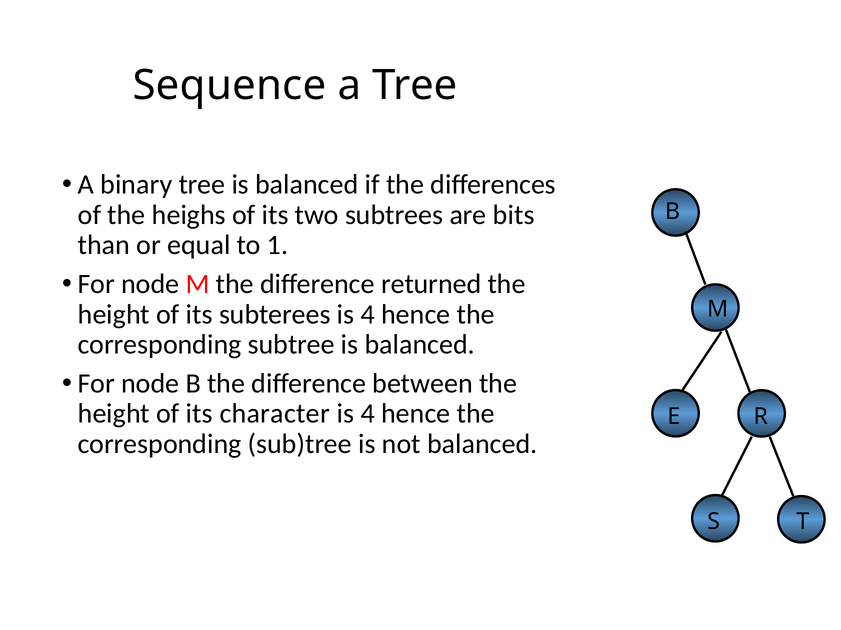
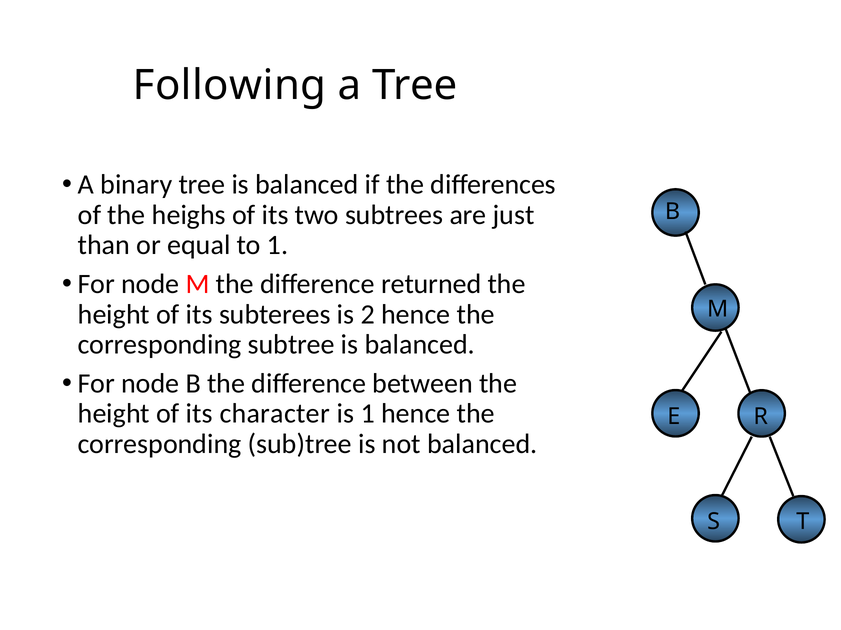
Sequence: Sequence -> Following (230, 85)
bits: bits -> just (514, 215)
subterees is 4: 4 -> 2 (368, 315)
4: 4 -> 1 (368, 414)
